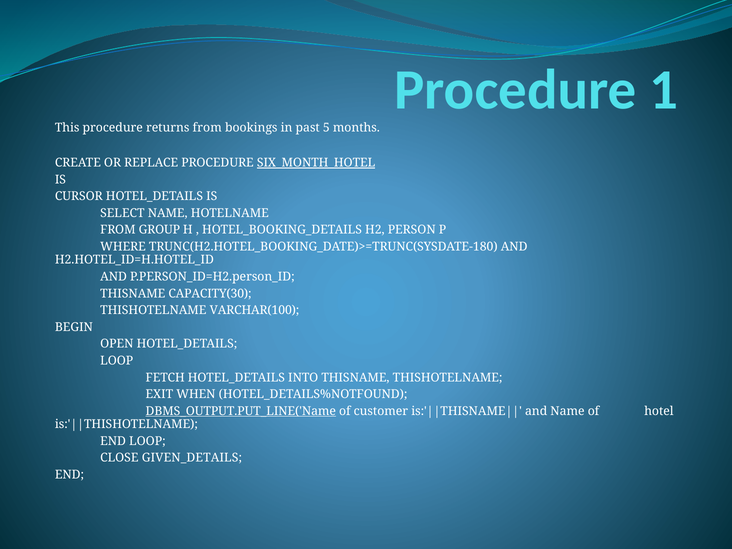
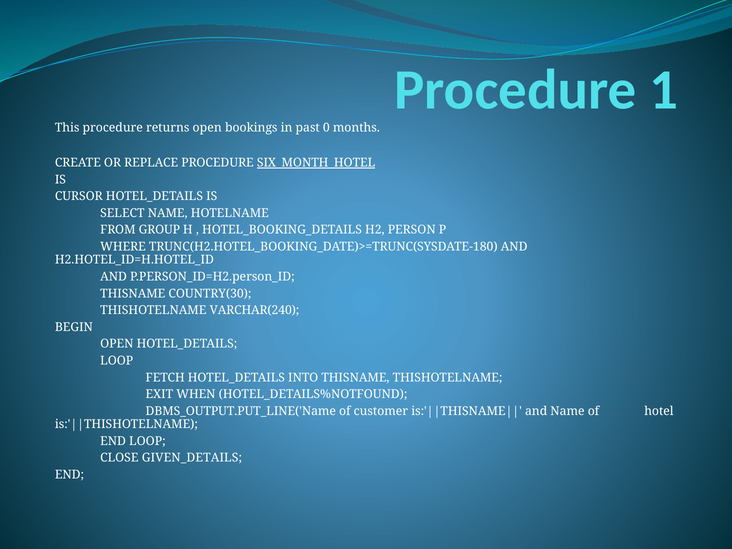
returns from: from -> open (207, 128)
5: 5 -> 0 (326, 128)
CAPACITY(30: CAPACITY(30 -> COUNTRY(30 (210, 294)
VARCHAR(100: VARCHAR(100 -> VARCHAR(240 (254, 310)
DBMS_OUTPUT.PUT_LINE('Name underline: present -> none (241, 411)
